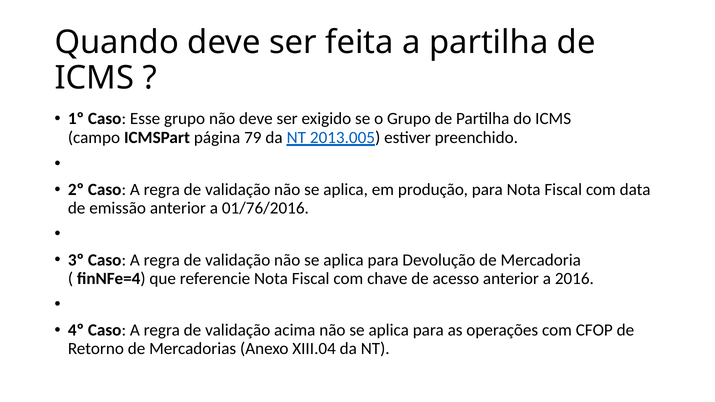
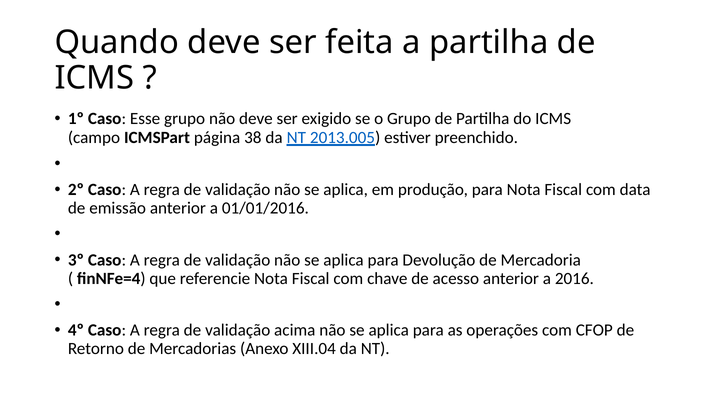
79: 79 -> 38 (253, 138)
01/76/2016: 01/76/2016 -> 01/01/2016 (265, 208)
